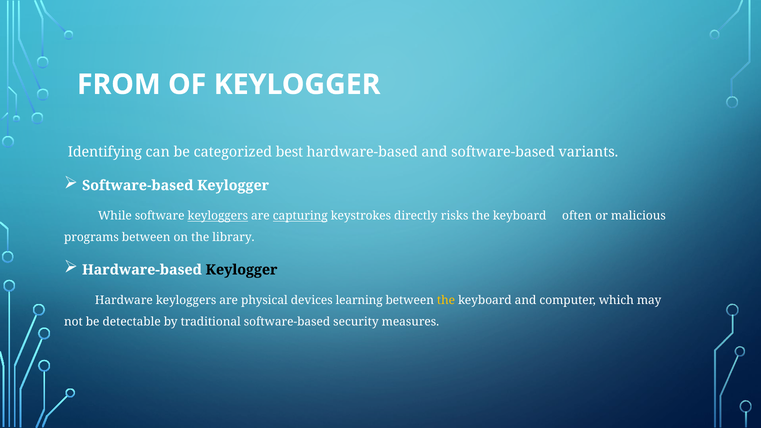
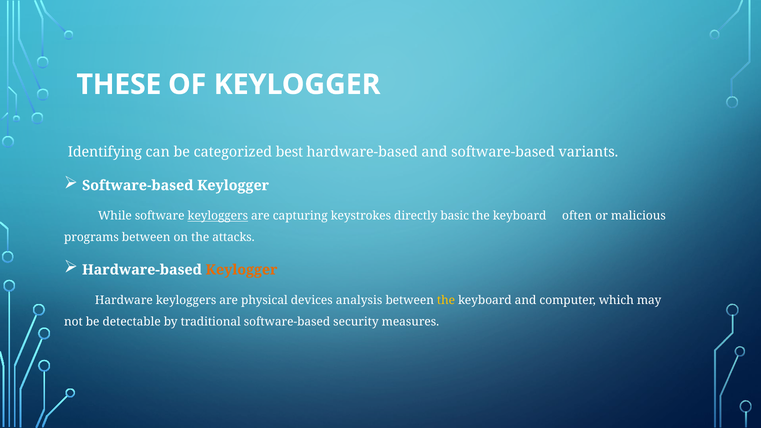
FROM: FROM -> THESE (119, 85)
capturing underline: present -> none (300, 216)
risks: risks -> basic (455, 216)
library: library -> attacks (233, 237)
Keylogger colour: black -> orange (242, 270)
learning: learning -> analysis (359, 300)
